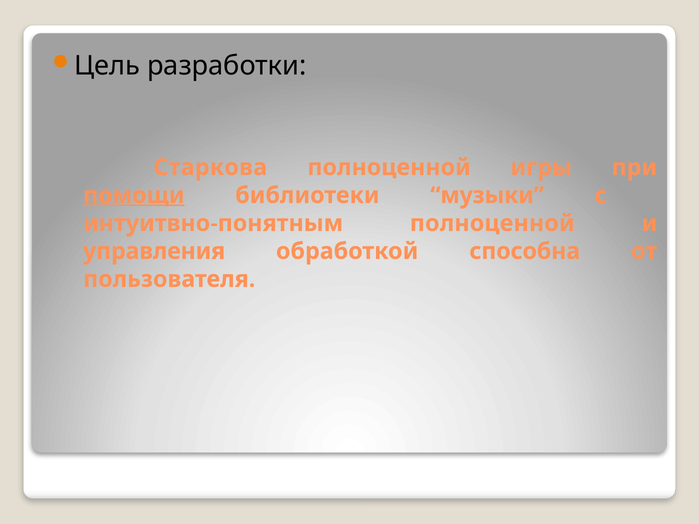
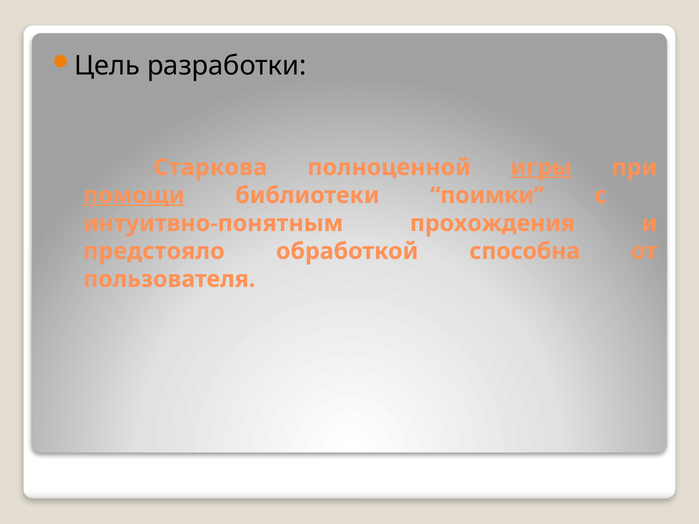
игры underline: none -> present (541, 167)
музыки: музыки -> поимки (487, 195)
интуитвно-понятным полноценной: полноценной -> прохождения (492, 223)
управления: управления -> предстояло (154, 251)
